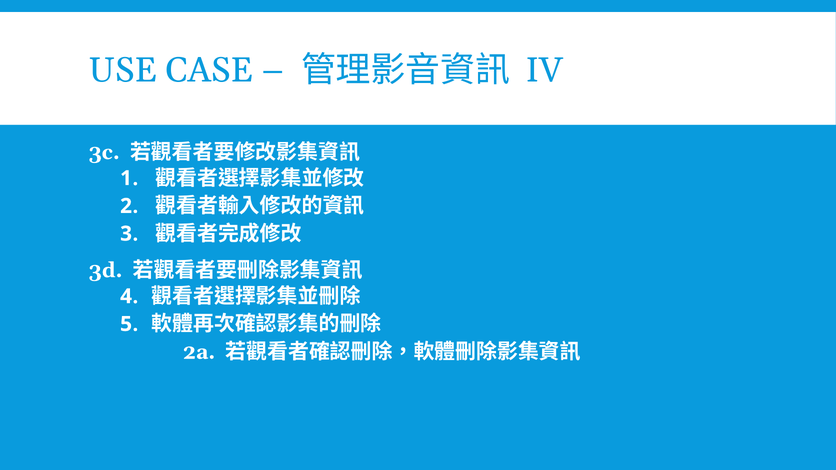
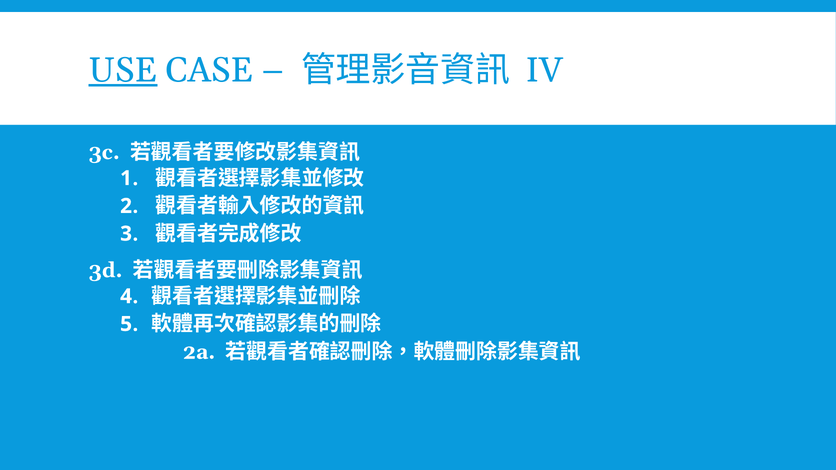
USE underline: none -> present (123, 70)
